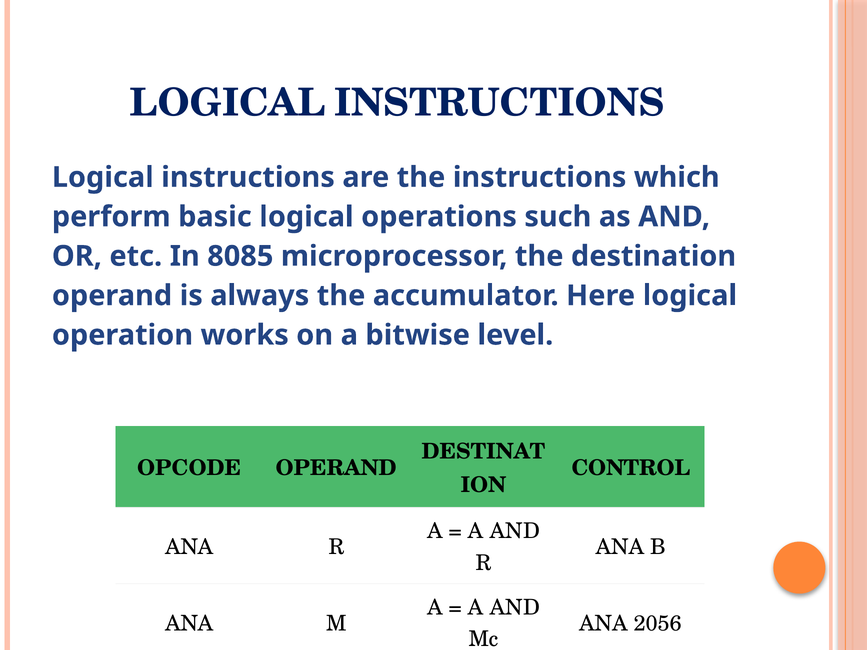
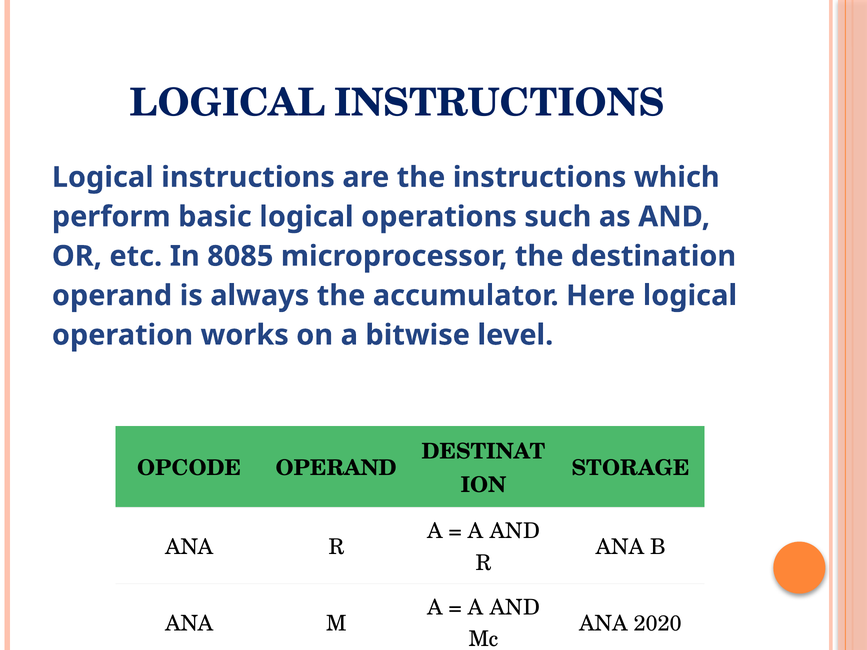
CONTROL: CONTROL -> STORAGE (631, 469)
2056: 2056 -> 2020 (658, 624)
